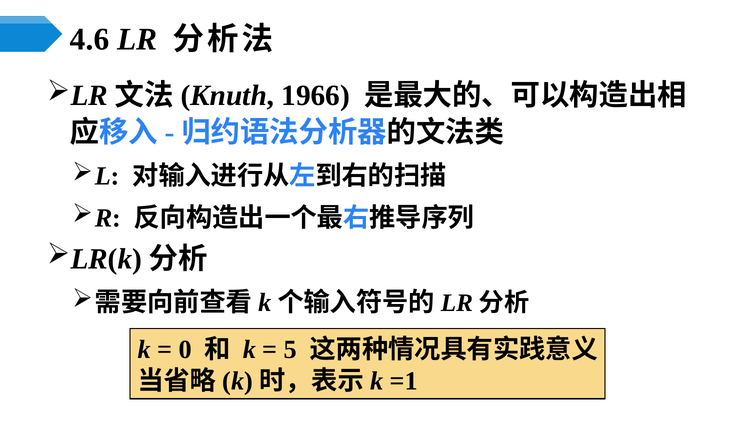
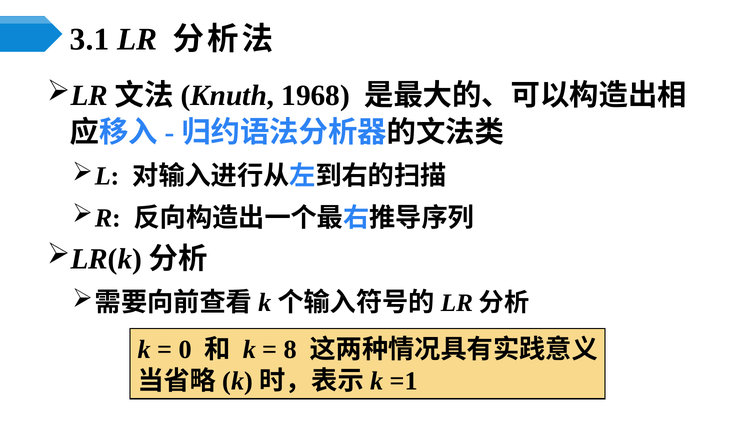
4.6: 4.6 -> 3.1 (90, 39)
1966: 1966 -> 1968 (316, 96)
5: 5 -> 8 (290, 349)
